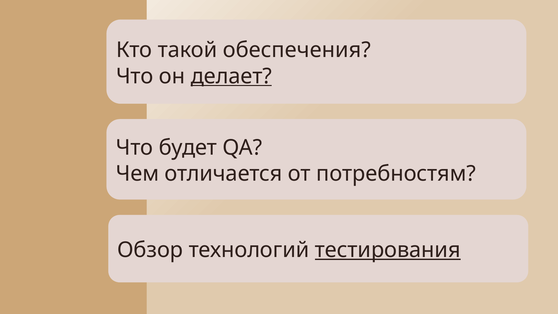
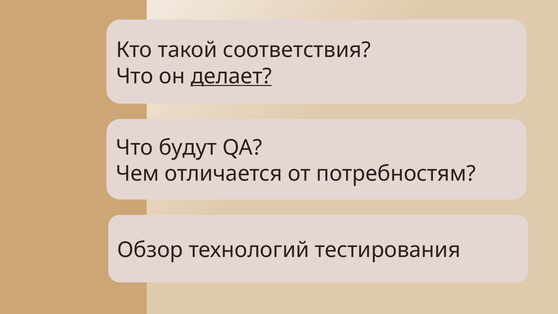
обеспечения: обеспечения -> соответствия (297, 50)
будет: будет -> будут (188, 148)
тестирования underline: present -> none (388, 250)
